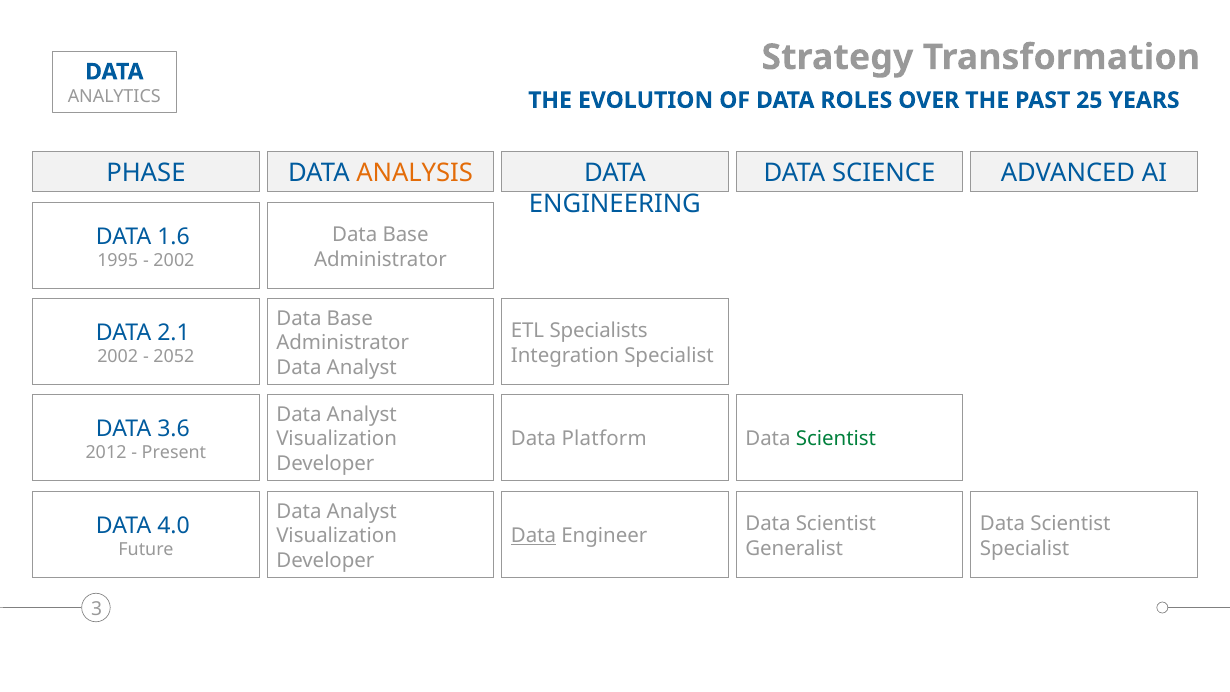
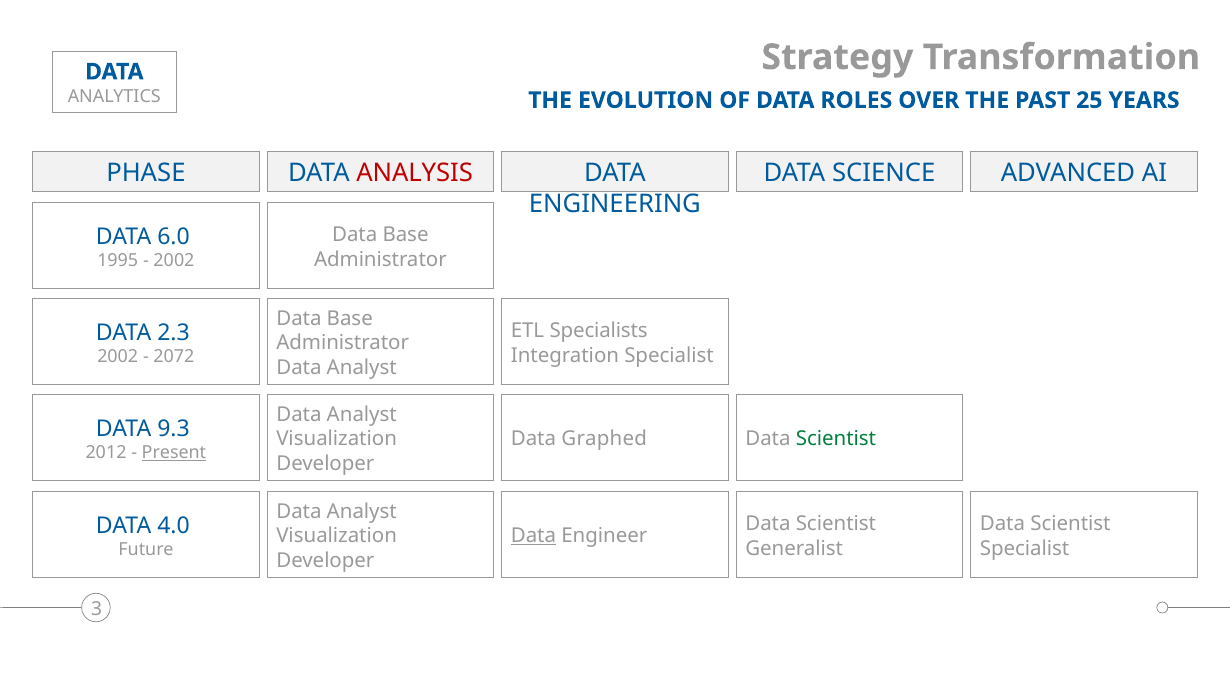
ANALYSIS colour: orange -> red (415, 173)
1.6: 1.6 -> 6.0 (174, 236)
2.1: 2.1 -> 2.3 (174, 333)
2052: 2052 -> 2072 (174, 357)
3.6: 3.6 -> 9.3 (174, 428)
Platform: Platform -> Graphed (604, 439)
Present underline: none -> present (174, 453)
